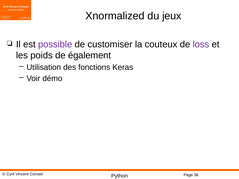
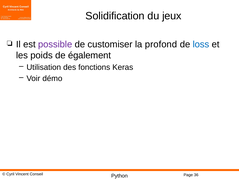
Xnormalized: Xnormalized -> Solidification (115, 16)
couteux: couteux -> profond (161, 44)
loss colour: purple -> blue (201, 44)
